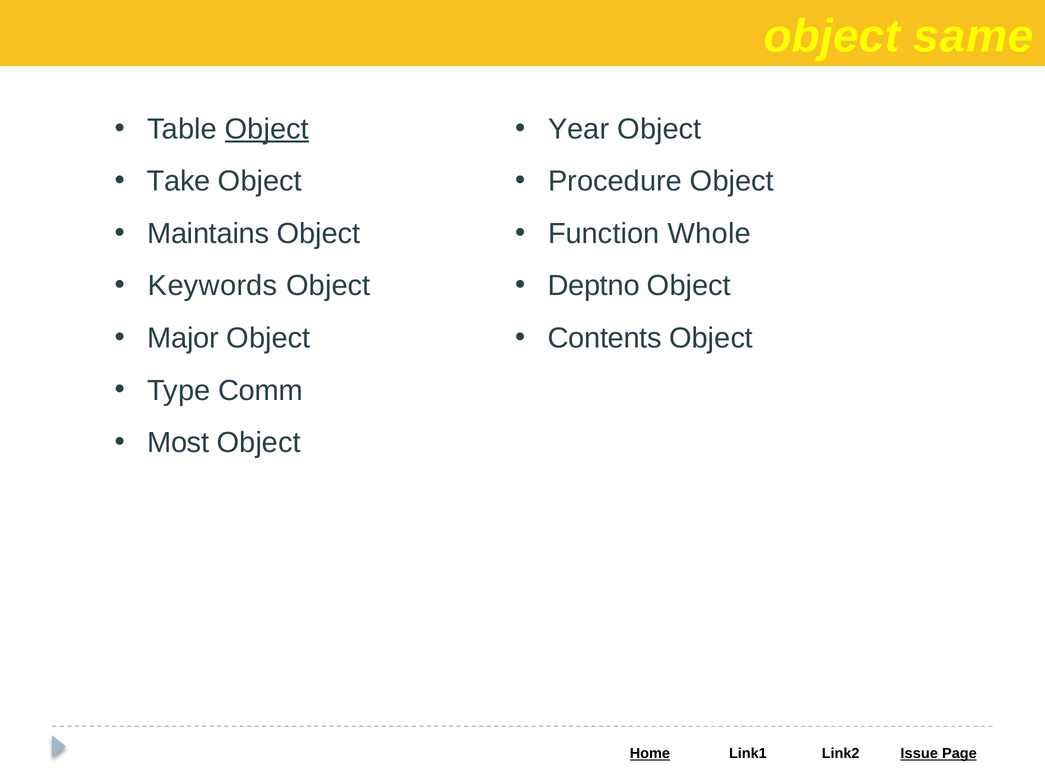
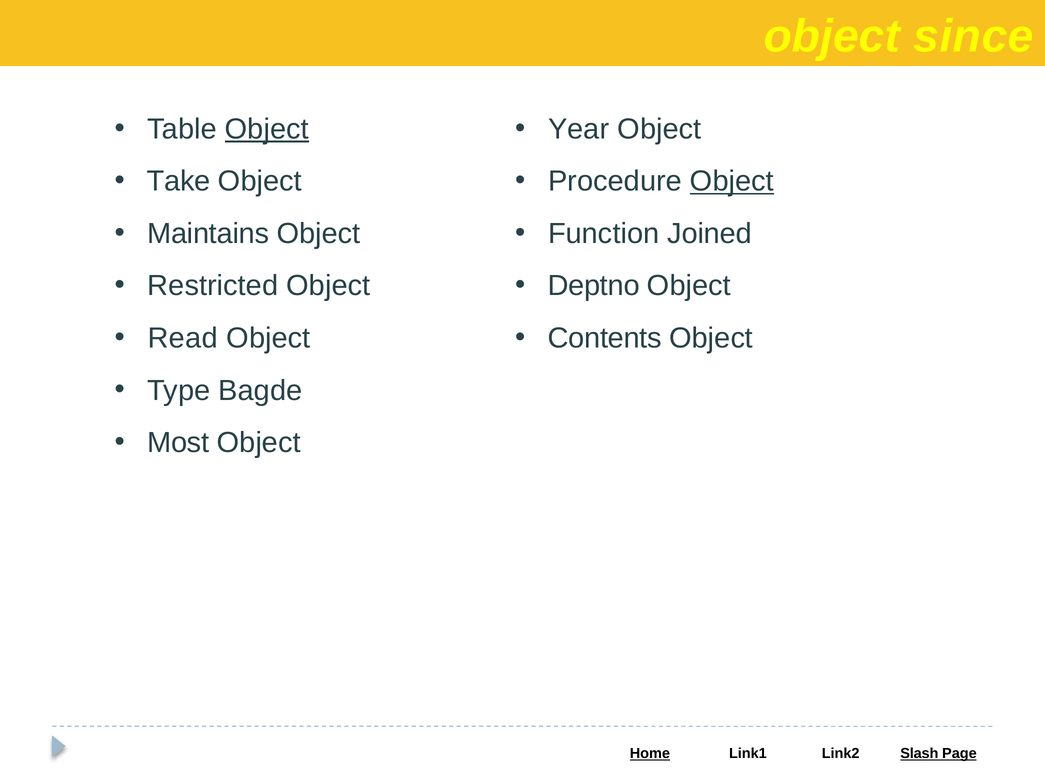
same: same -> since (974, 36)
Object underline: none -> present (732, 181)
Whole: Whole -> Joined (710, 234)
Keywords: Keywords -> Restricted (213, 286)
Major: Major -> Read (183, 338)
Comm: Comm -> Bagde (260, 390)
Issue: Issue -> Slash (919, 753)
